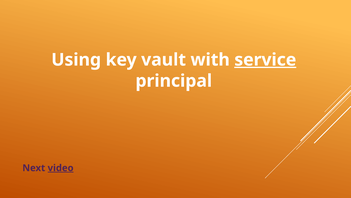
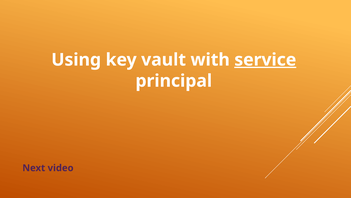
video underline: present -> none (61, 168)
